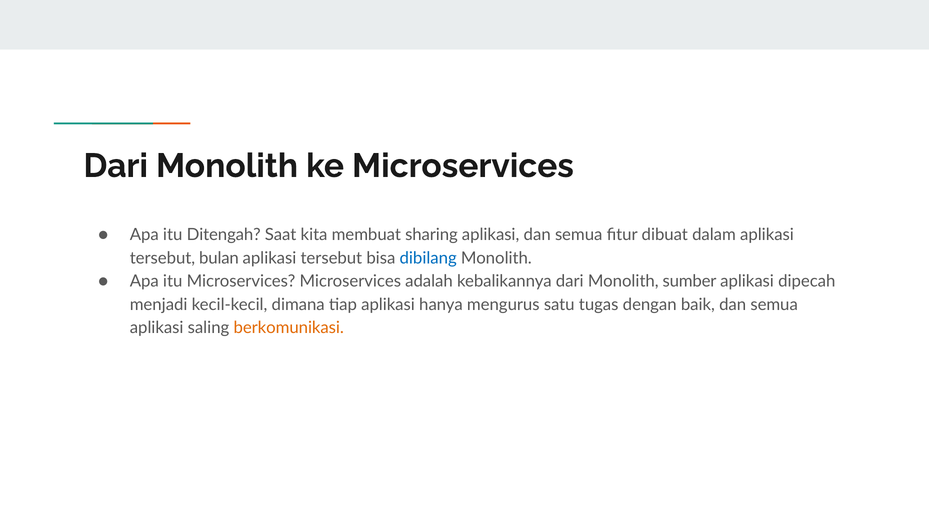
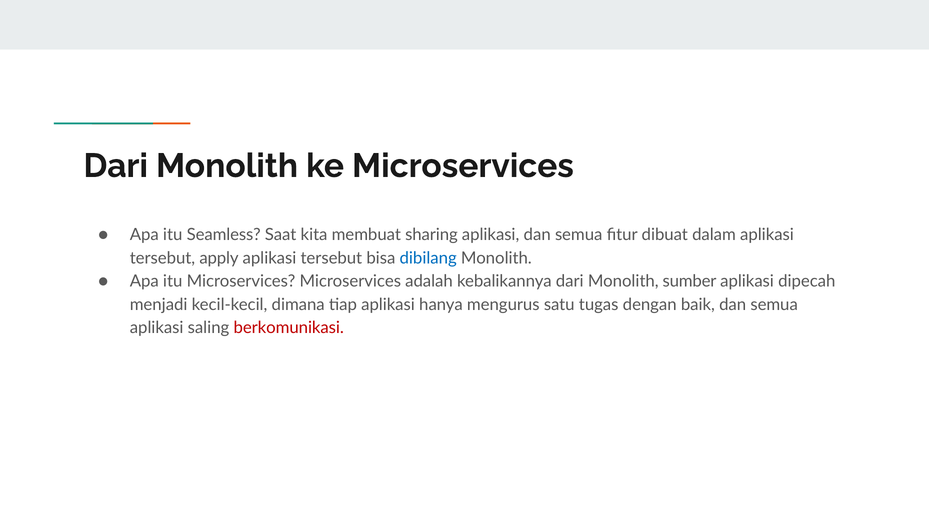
Ditengah: Ditengah -> Seamless (224, 235)
bulan: bulan -> apply (219, 258)
berkomunikasi colour: orange -> red (289, 327)
